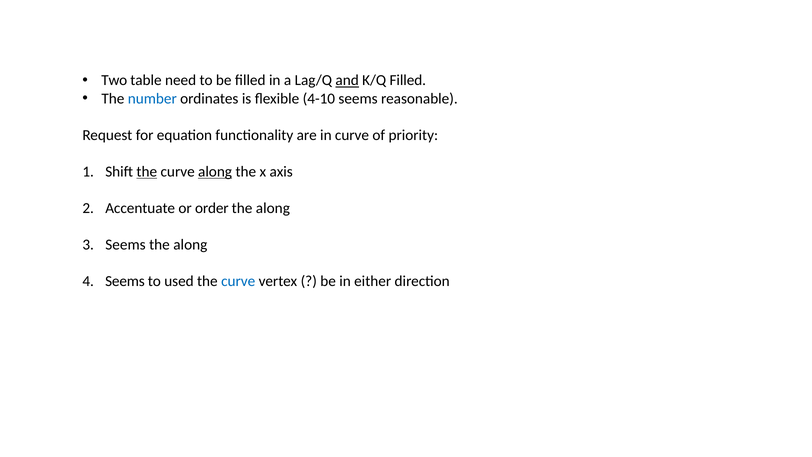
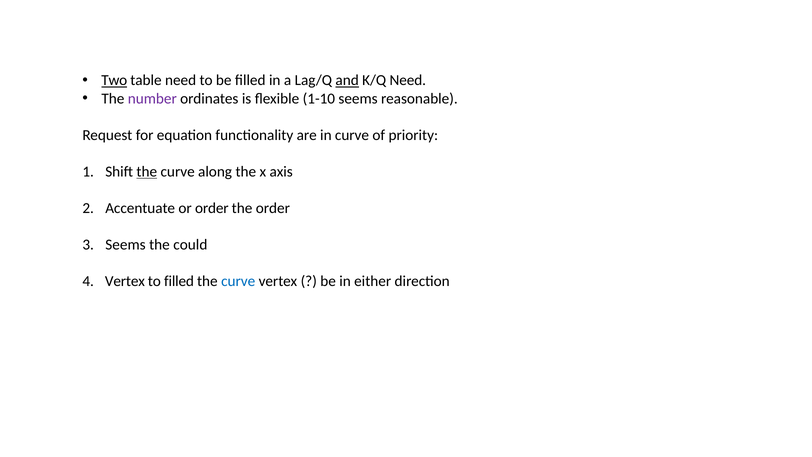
Two underline: none -> present (114, 80)
K/Q Filled: Filled -> Need (408, 80)
number colour: blue -> purple (152, 99)
4-10: 4-10 -> 1-10 (319, 99)
along underline: present -> none (215, 172)
along: along -> order (273, 208)
along: along -> could (190, 245)
Seems: Seems -> Vertex (125, 281)
to used: used -> filled (179, 281)
